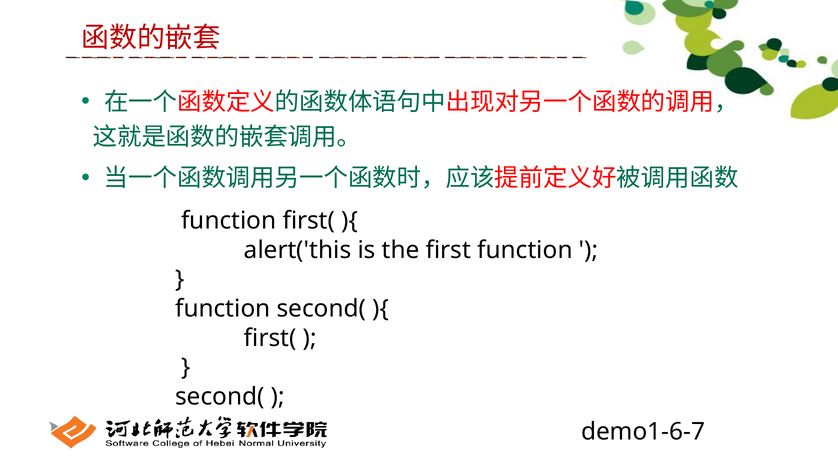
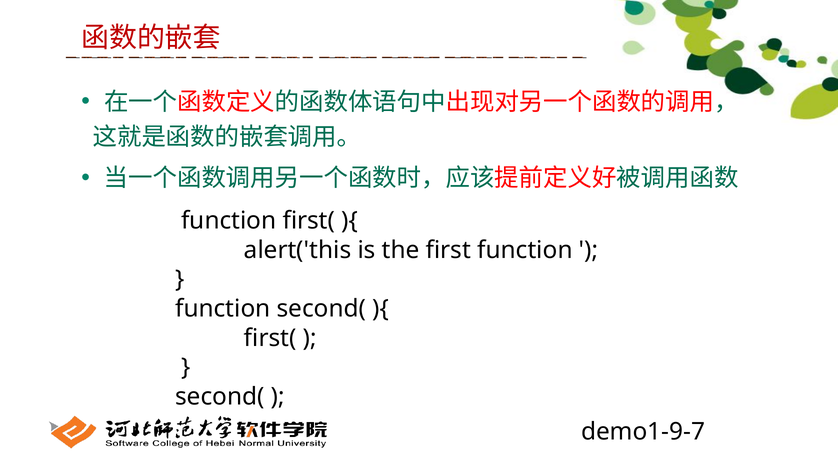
demo1-6-7: demo1-6-7 -> demo1-9-7 (643, 432)
